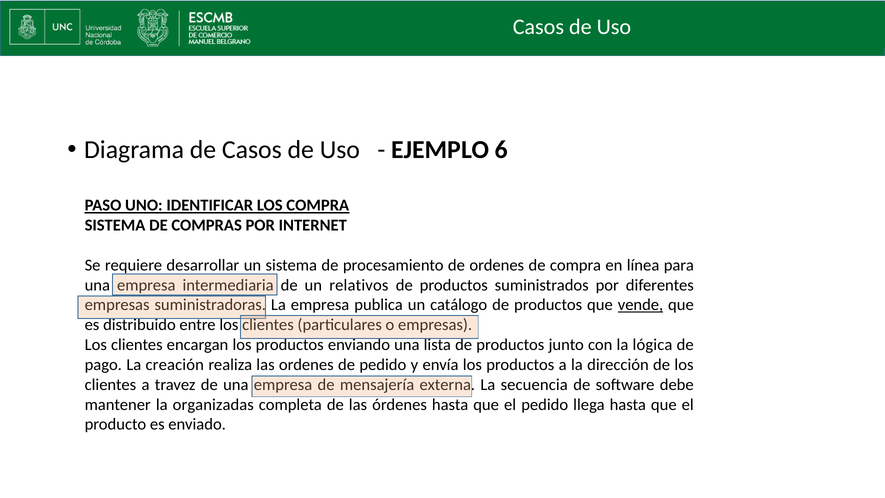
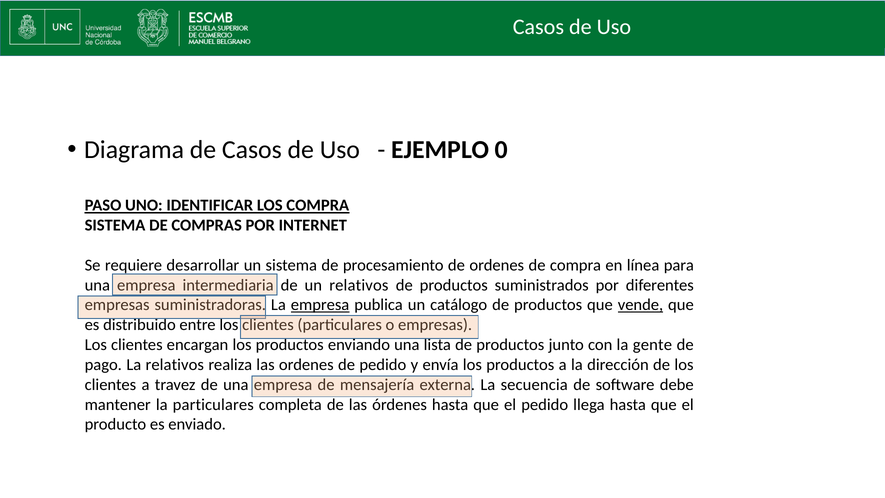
6: 6 -> 0 (501, 150)
empresa underline: none -> present (320, 305)
lógica: lógica -> gente (652, 345)
La creación: creación -> relativos (175, 365)
la organizadas: organizadas -> particulares (213, 404)
